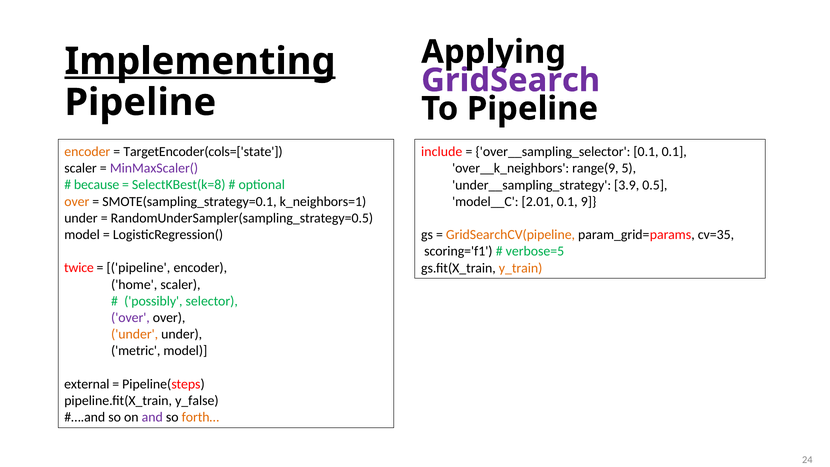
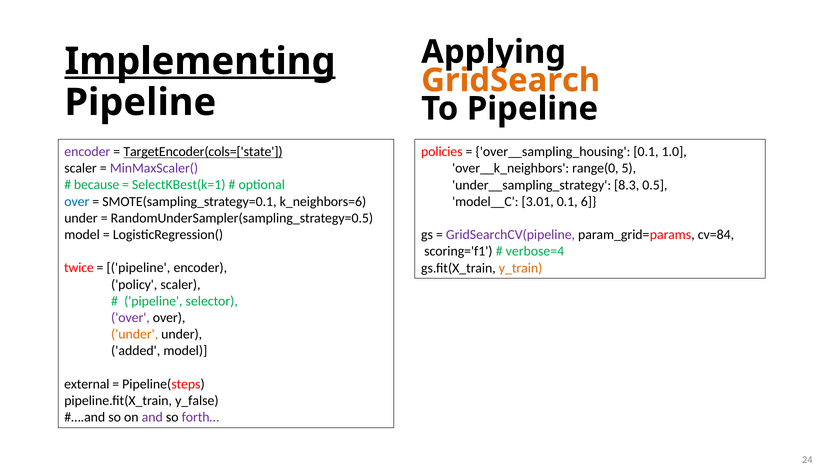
GridSearch colour: purple -> orange (511, 80)
encoder colour: orange -> purple (87, 152)
TargetEncoder(cols=['state underline: none -> present (203, 152)
include: include -> policies (442, 152)
over__sampling_selector: over__sampling_selector -> over__sampling_housing (553, 152)
0.1 0.1: 0.1 -> 1.0 (674, 152)
range(9: range(9 -> range(0 (595, 168)
SelectKBest(k=8: SelectKBest(k=8 -> SelectKBest(k=1 (179, 185)
3.9: 3.9 -> 8.3 (627, 185)
over colour: orange -> blue (77, 201)
k_neighbors=1: k_neighbors=1 -> k_neighbors=6 (323, 201)
2.01: 2.01 -> 3.01 (538, 202)
9: 9 -> 6 (589, 202)
GridSearchCV(pipeline colour: orange -> purple (511, 235)
cv=35: cv=35 -> cv=84 (716, 235)
verbose=5: verbose=5 -> verbose=4 (535, 251)
home: home -> policy (134, 284)
possibly: possibly -> pipeline (153, 301)
metric: metric -> added (136, 351)
forth… colour: orange -> purple (200, 417)
